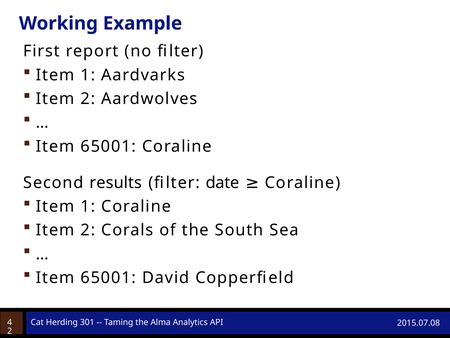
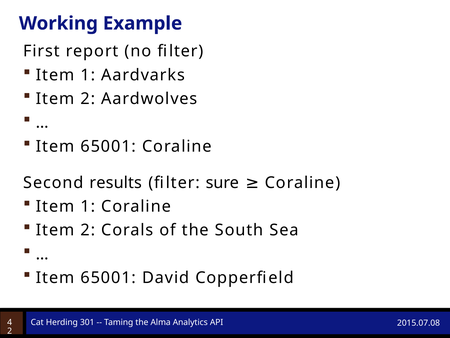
date: date -> sure (223, 182)
